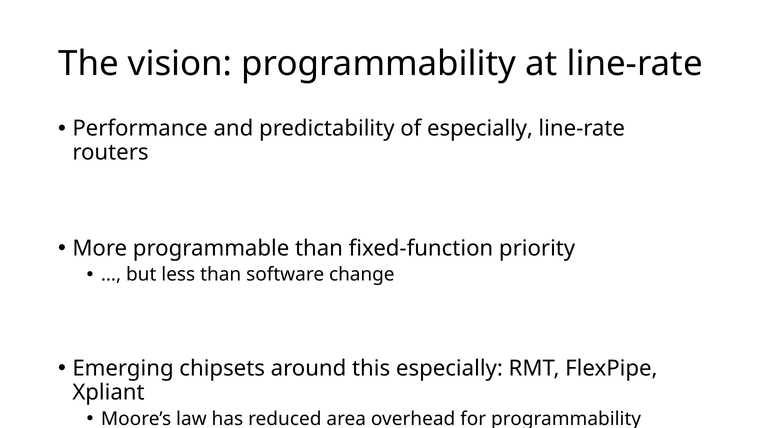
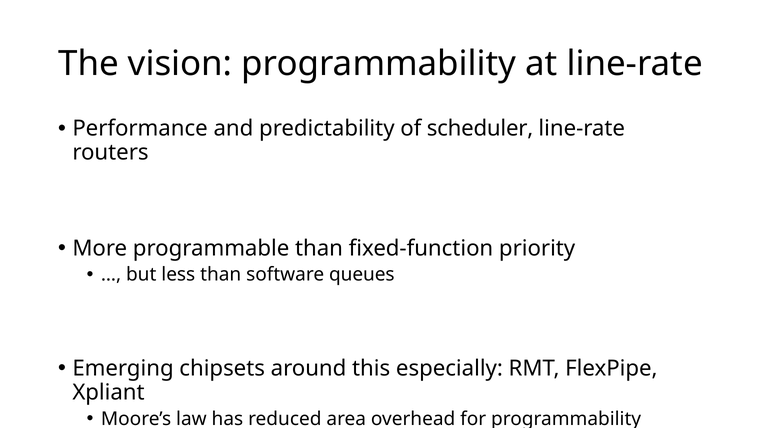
of especially: especially -> scheduler (480, 129)
change: change -> queues (362, 275)
